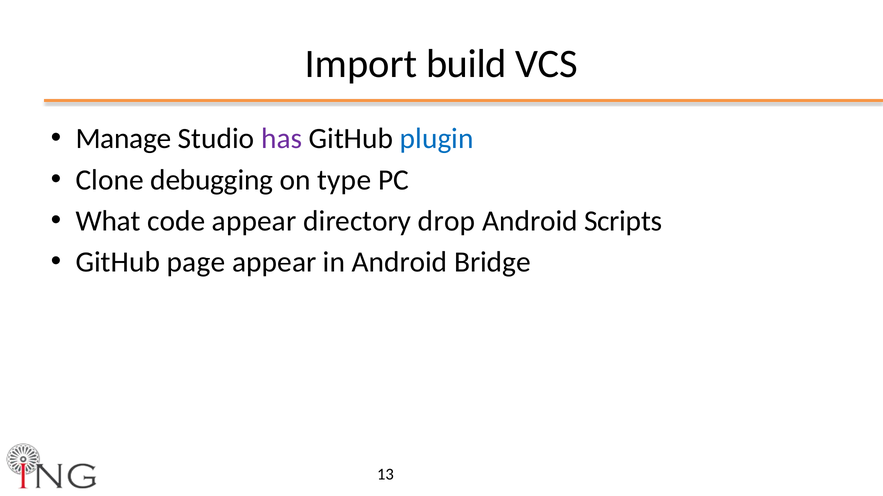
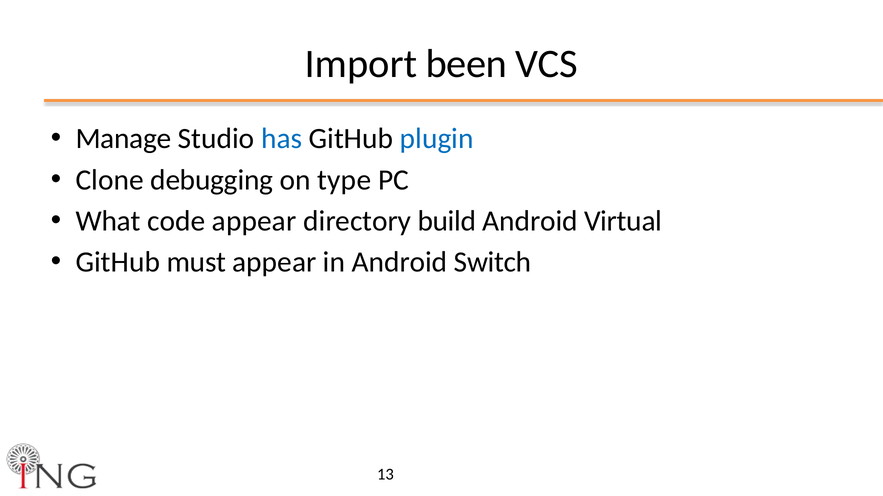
build: build -> been (466, 64)
has colour: purple -> blue (282, 139)
drop: drop -> build (447, 221)
Scripts: Scripts -> Virtual (623, 221)
page: page -> must (196, 263)
Bridge: Bridge -> Switch (493, 263)
